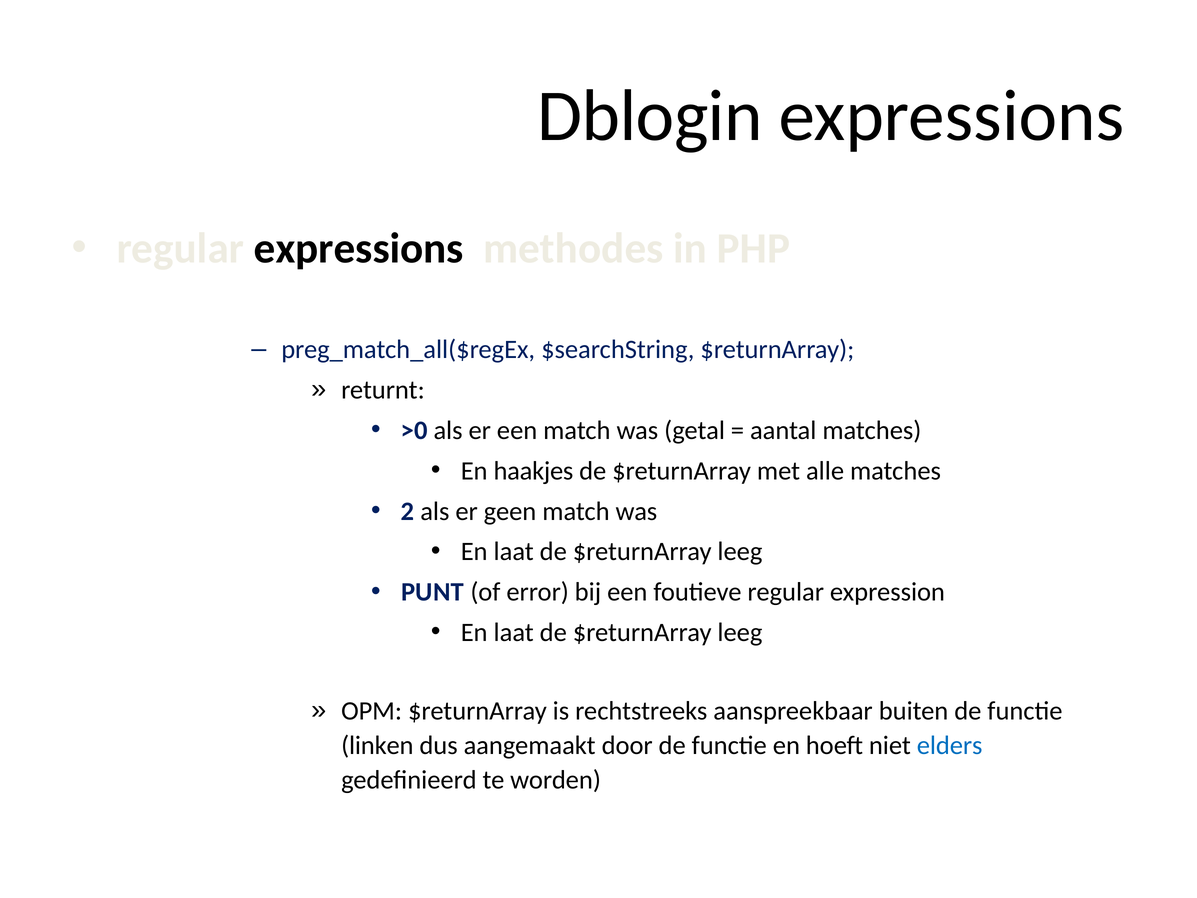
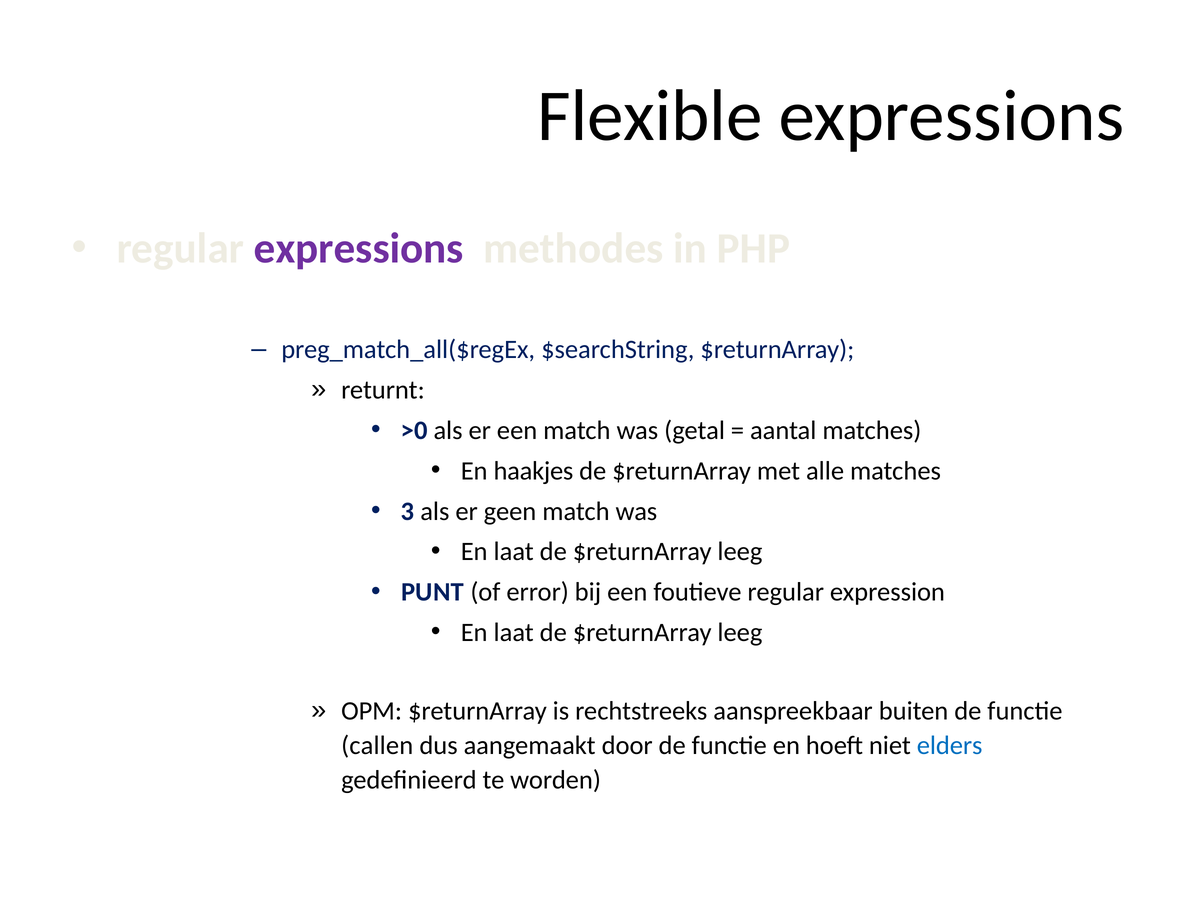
Dblogin: Dblogin -> Flexible (650, 116)
expressions colour: black -> purple (359, 249)
2: 2 -> 3 (408, 511)
linken: linken -> callen (377, 745)
